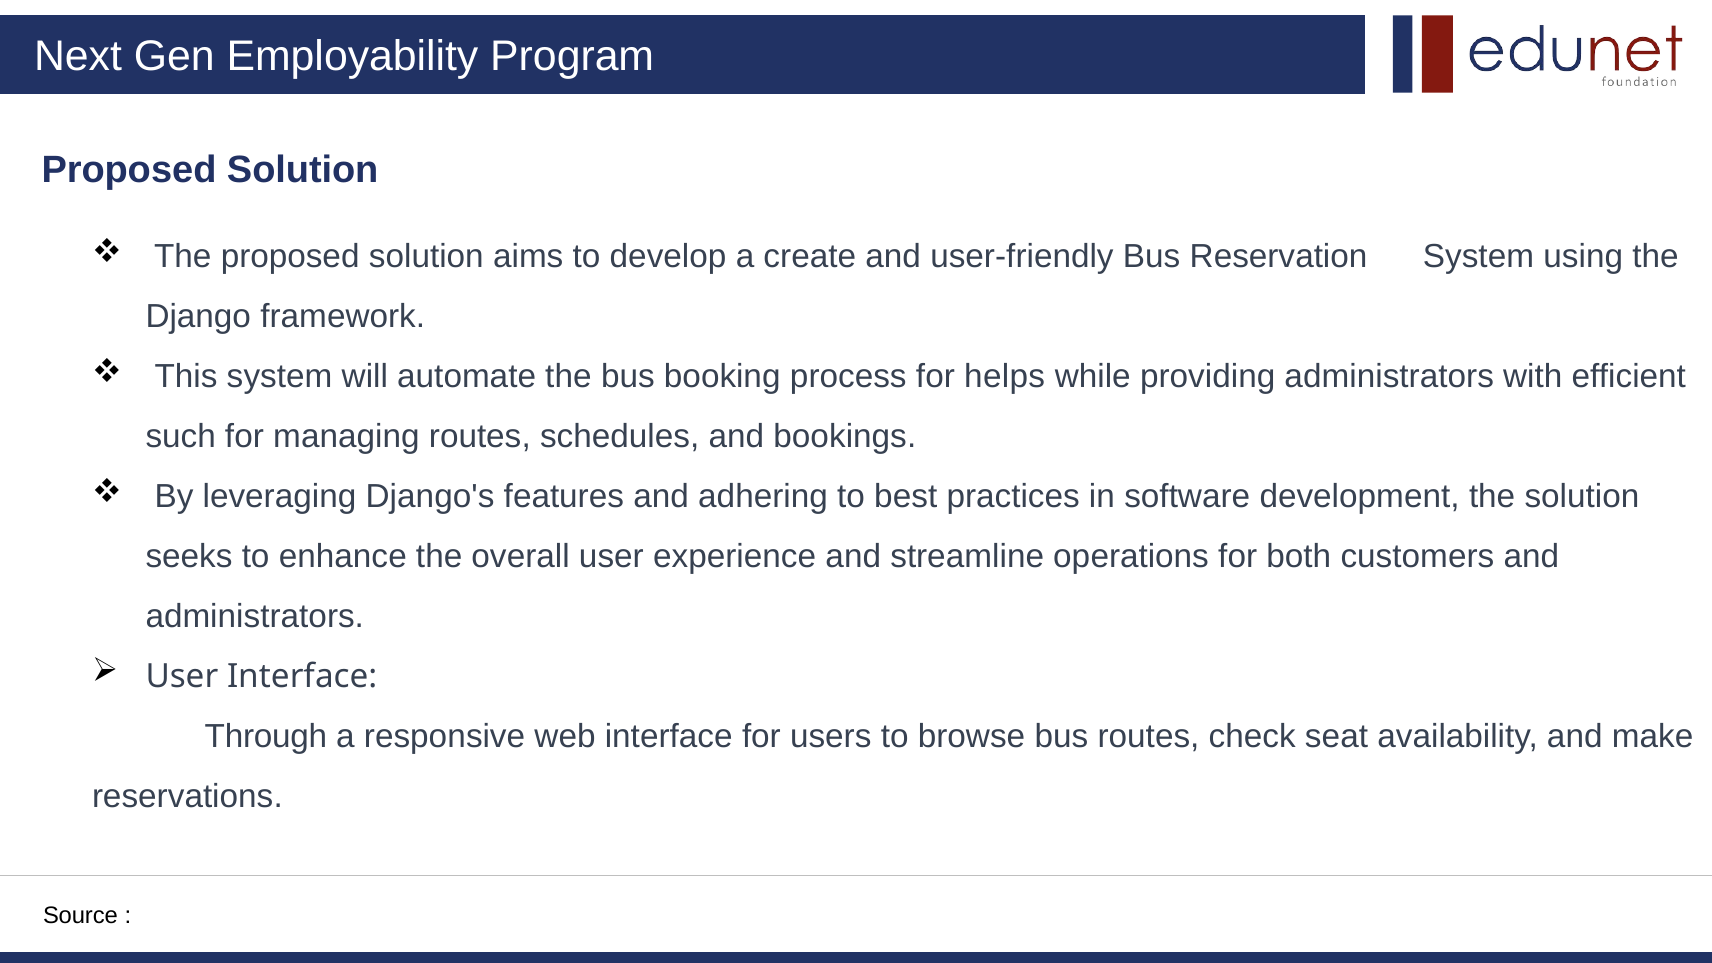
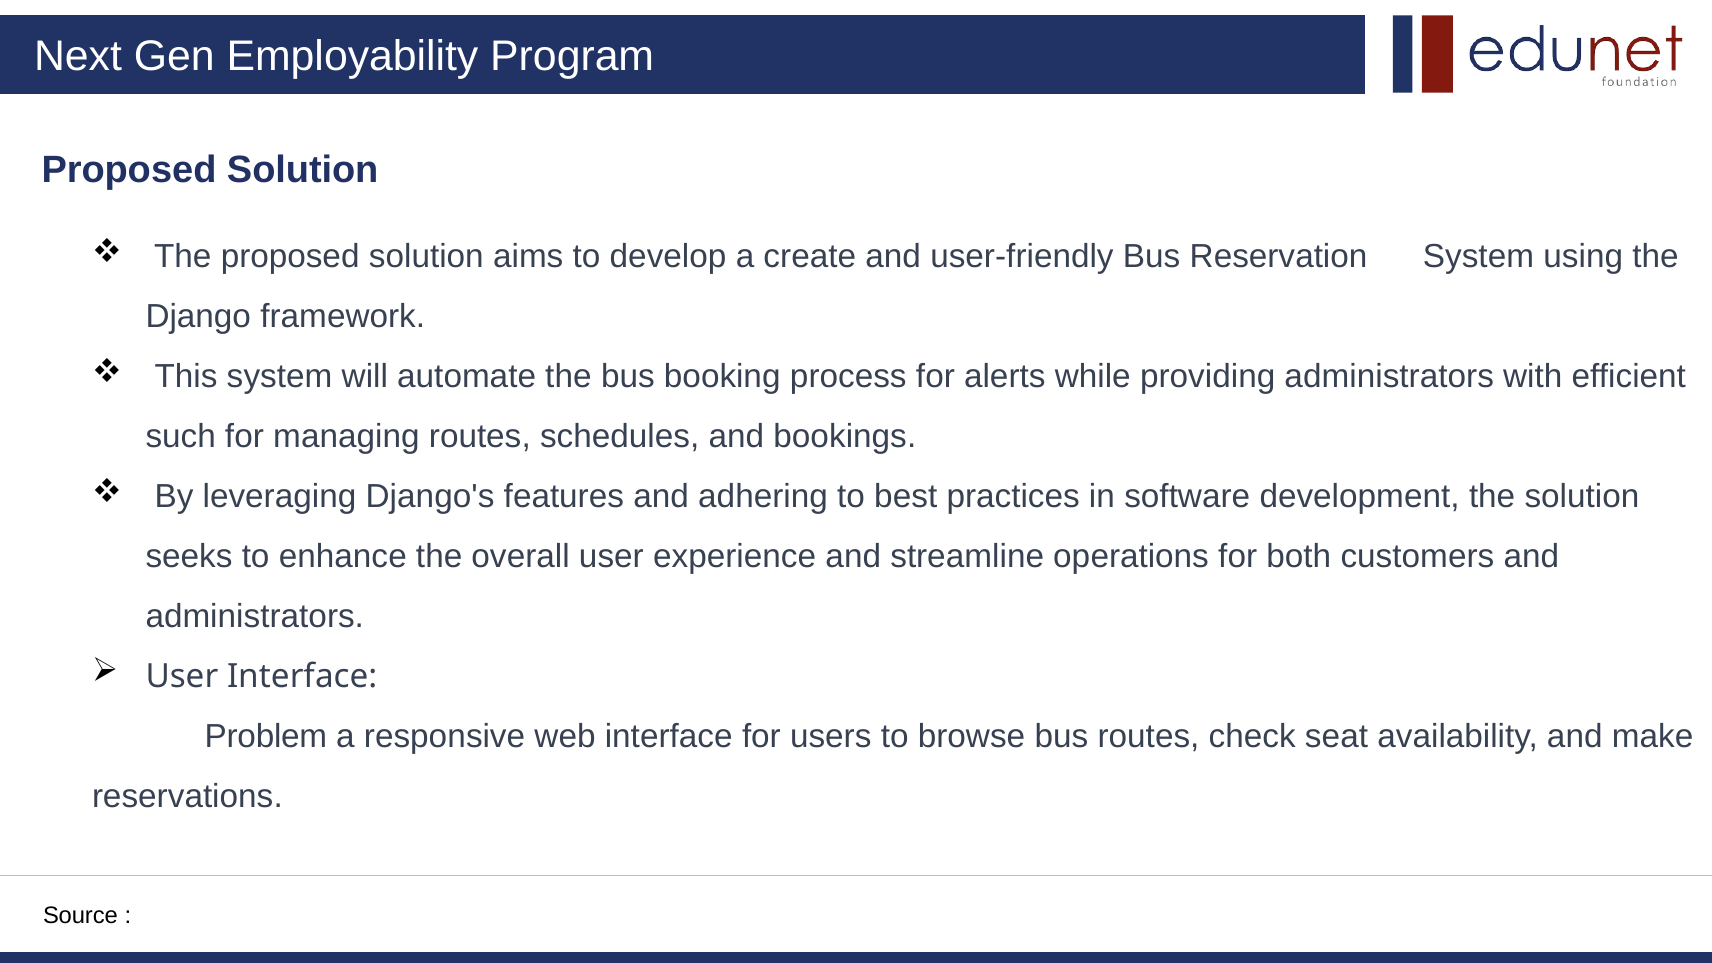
helps: helps -> alerts (1005, 377)
Through: Through -> Problem (266, 736)
